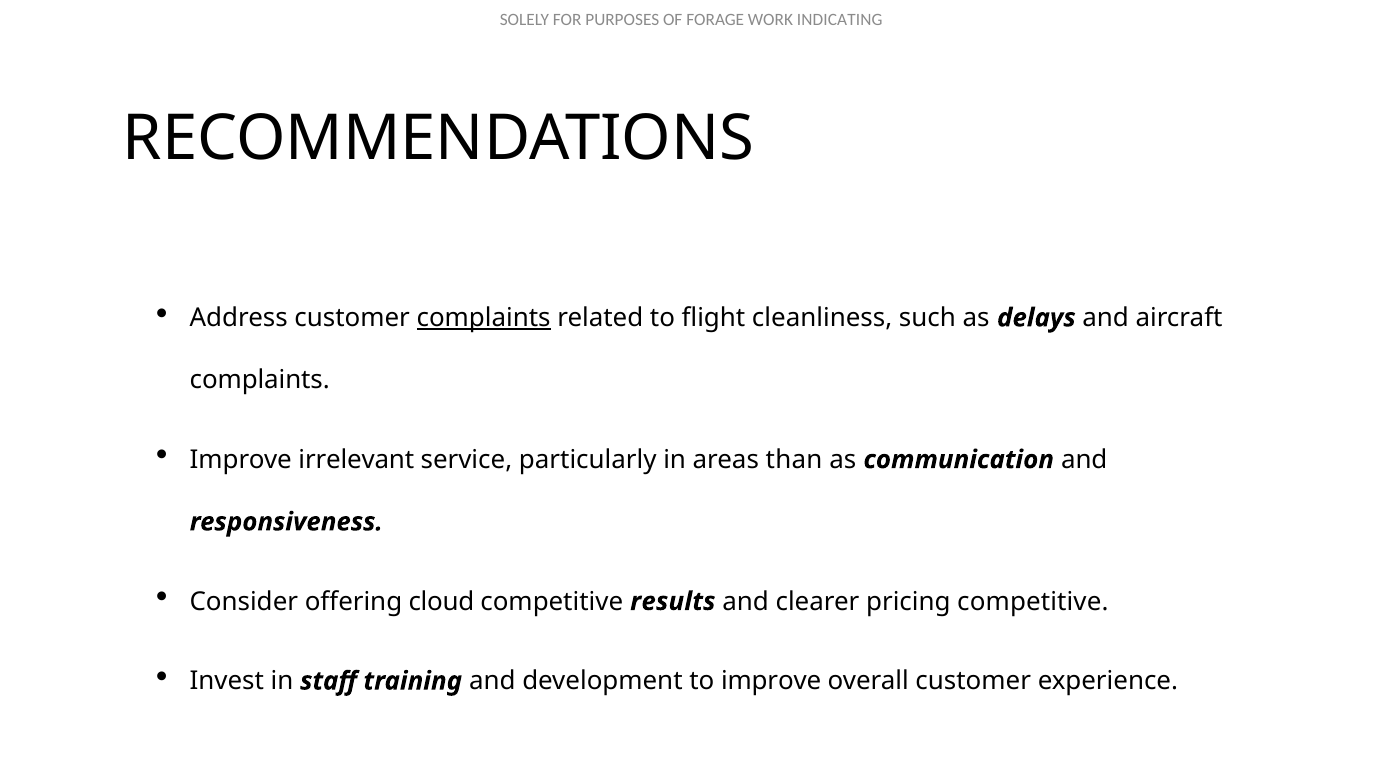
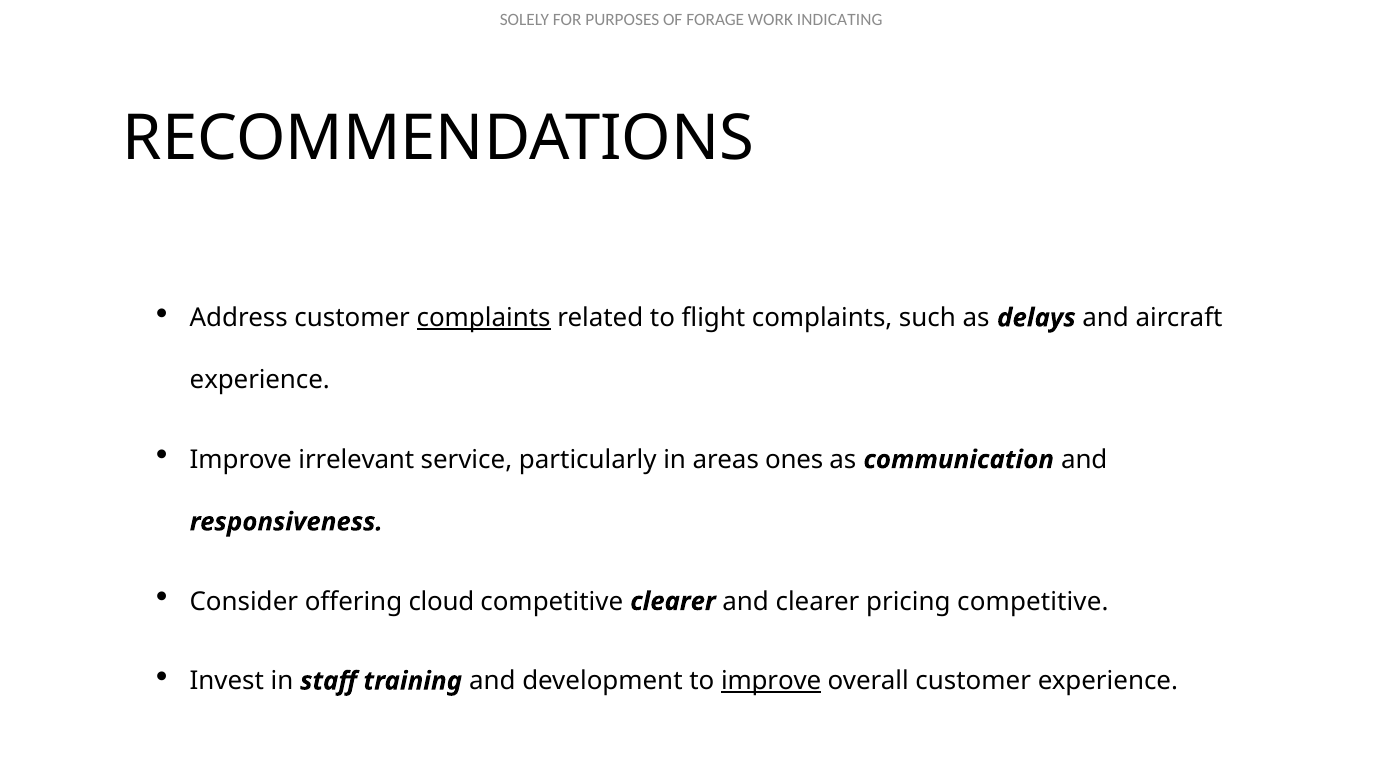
flight cleanliness: cleanliness -> complaints (822, 318)
complaints: complaints -> experience (260, 380)
than: than -> ones (794, 460)
competitive results: results -> clearer (673, 601)
improve underline: none -> present (771, 681)
